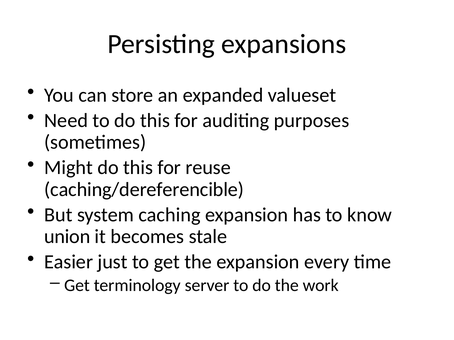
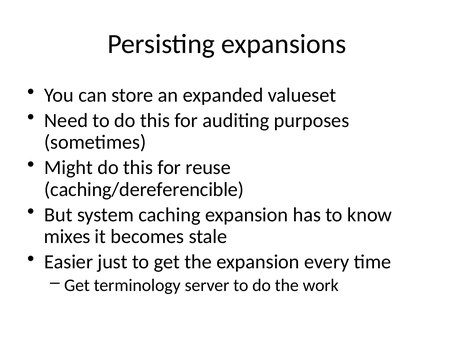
union: union -> mixes (67, 237)
